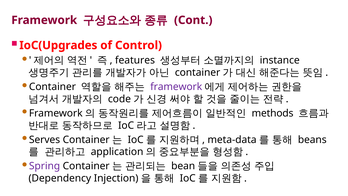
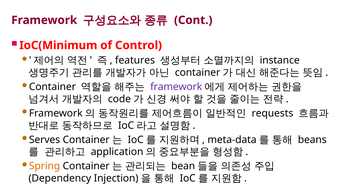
IoC(Upgrades: IoC(Upgrades -> IoC(Minimum (58, 45)
methods: methods -> requests (272, 113)
Spring colour: purple -> orange (45, 166)
